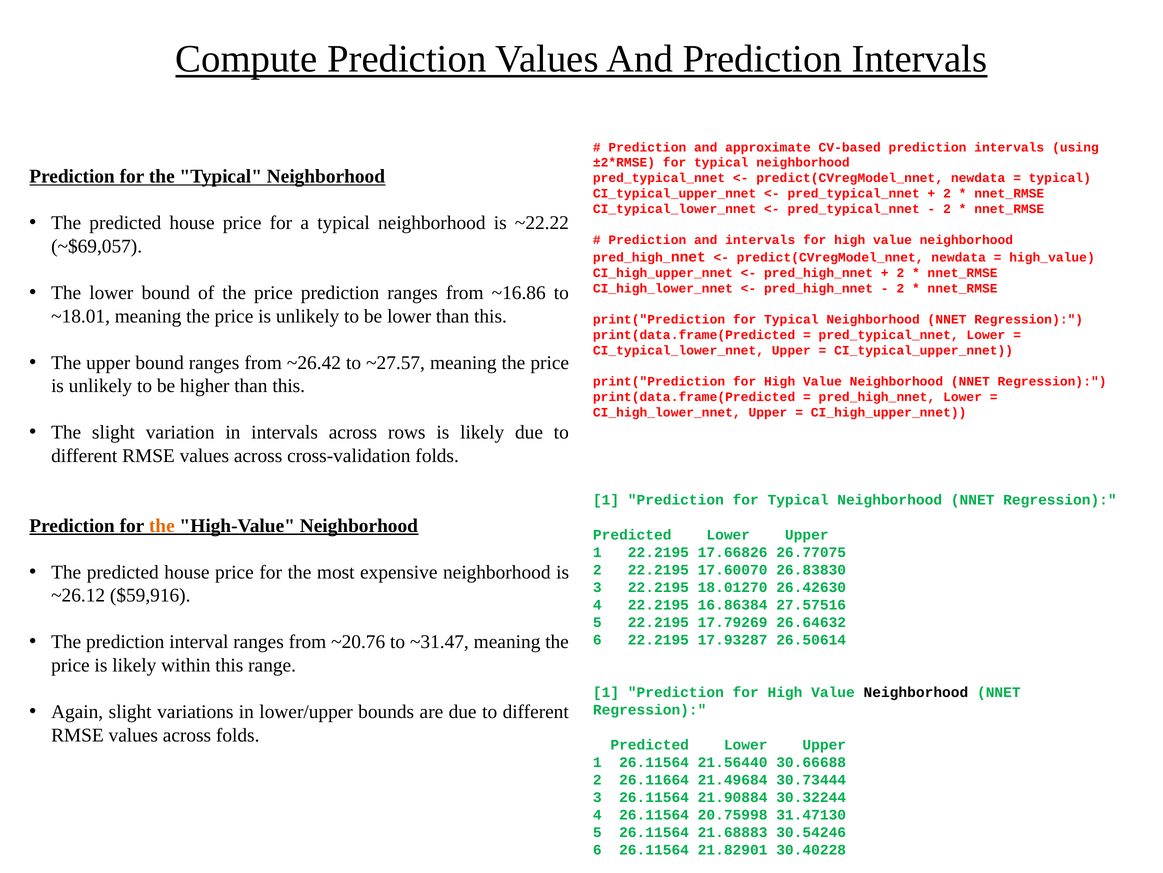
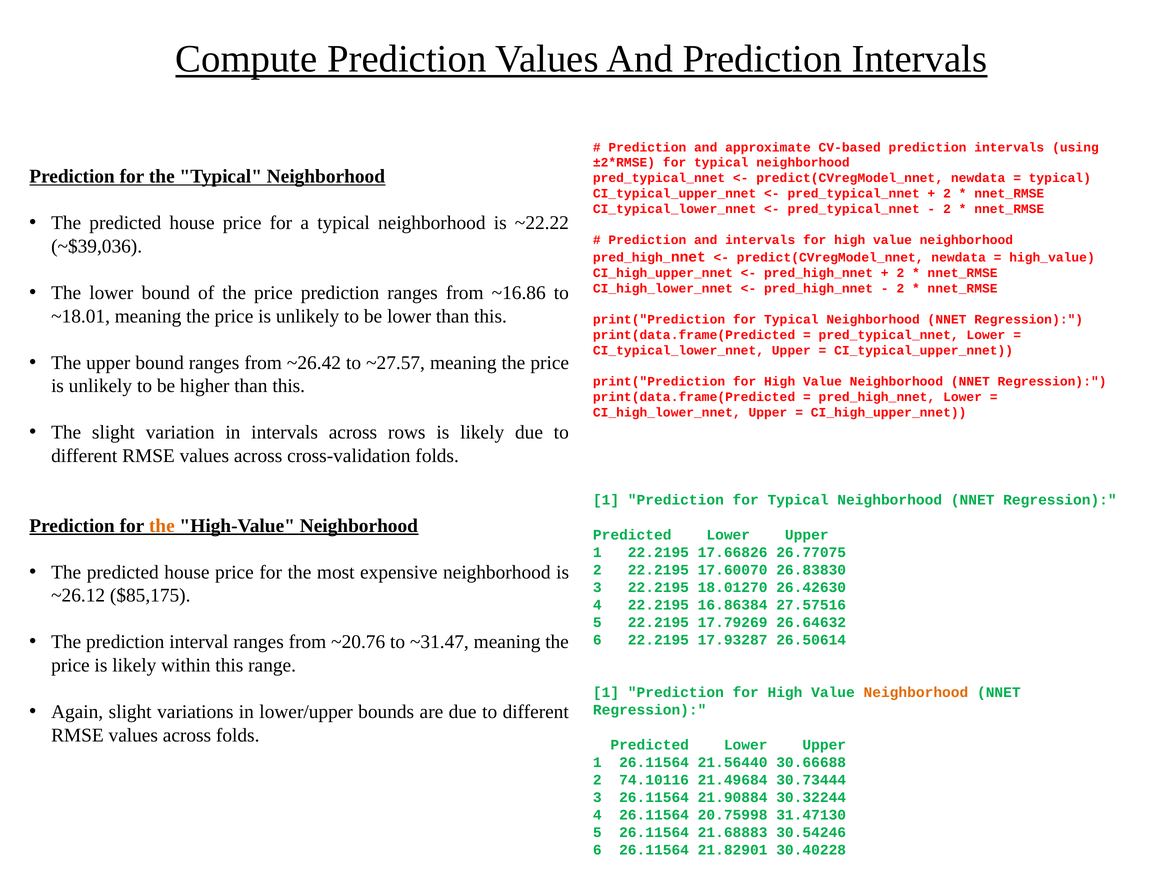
~$69,057: ~$69,057 -> ~$39,036 (97, 246)
$59,916: $59,916 -> $85,175 (150, 595)
Neighborhood colour: black -> orange (916, 692)
26.11664: 26.11664 -> 74.10116 (654, 779)
